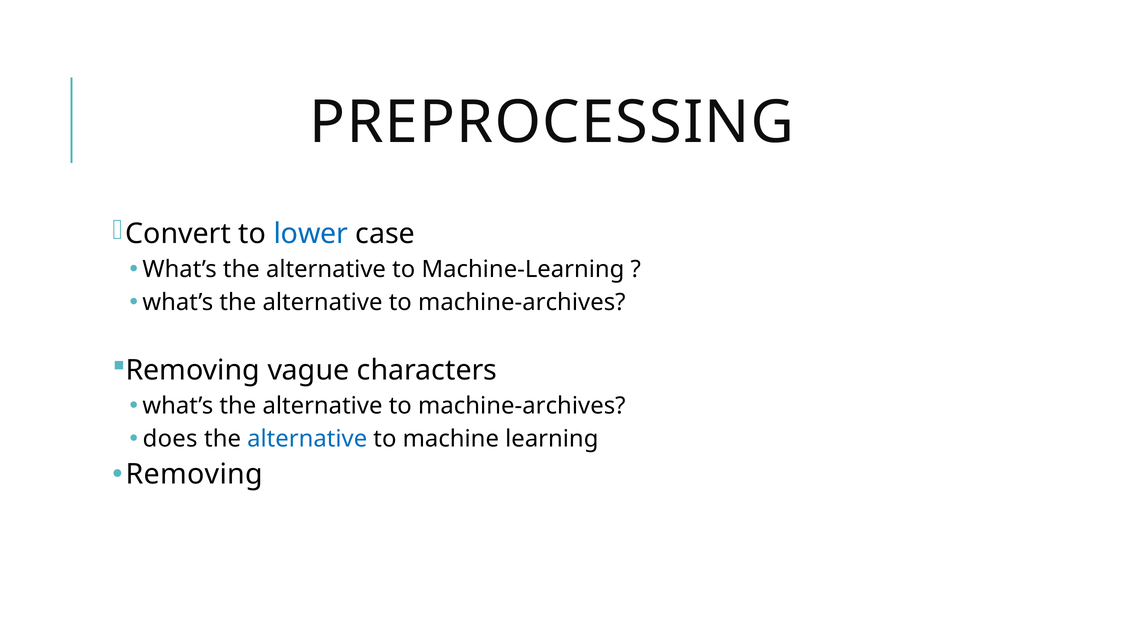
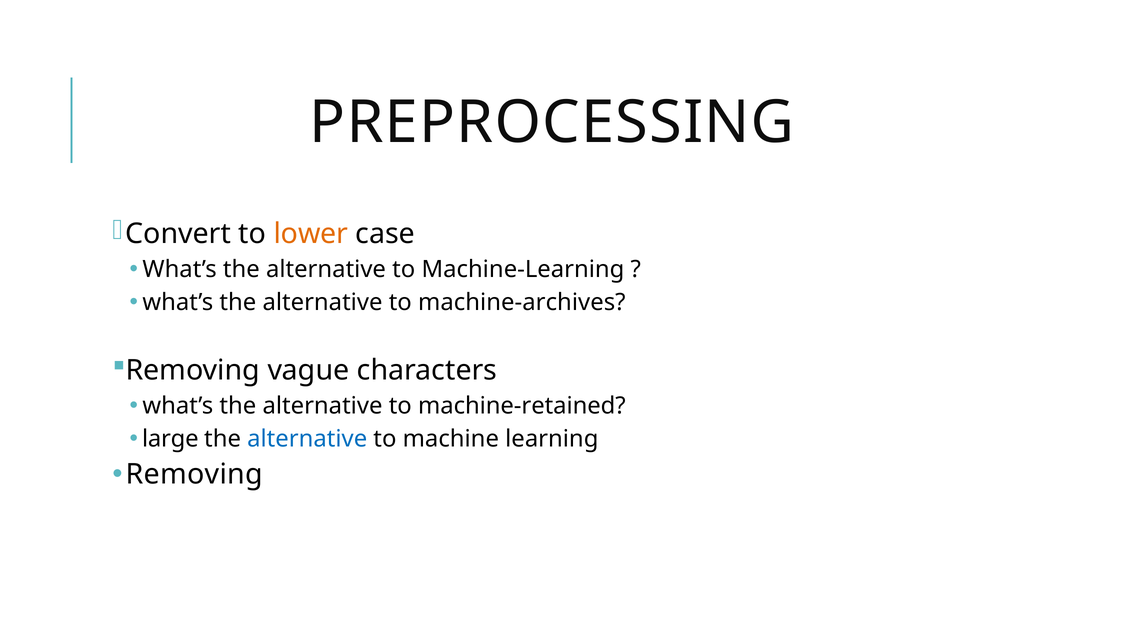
lower colour: blue -> orange (311, 234)
machine-archives: machine-archives -> machine-retained (522, 406)
does: does -> large (170, 439)
